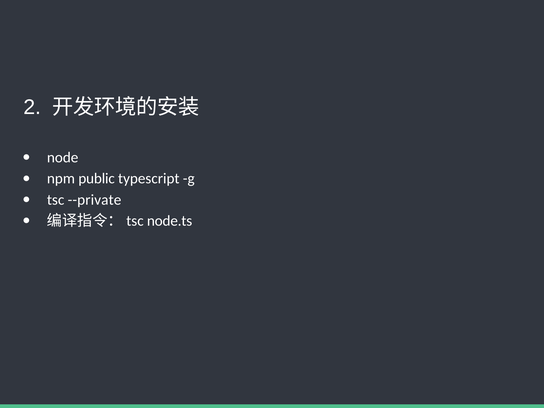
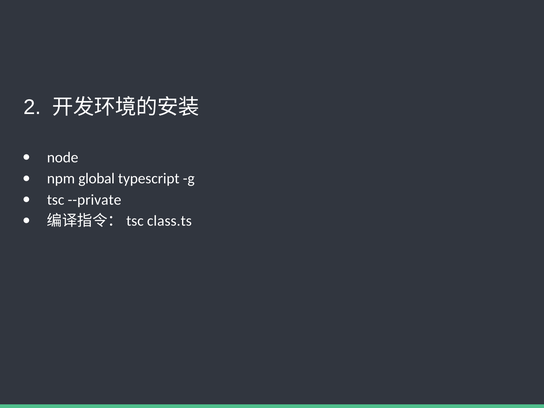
public: public -> global (97, 179)
node.ts: node.ts -> class.ts (169, 221)
